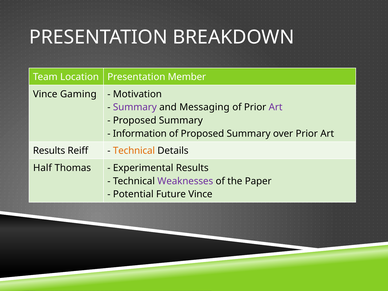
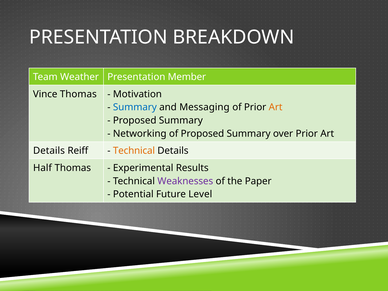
Location: Location -> Weather (80, 77)
Vince Gaming: Gaming -> Thomas (78, 94)
Summary colour: purple -> blue (135, 107)
Art colour: purple -> orange (276, 107)
Information: Information -> Networking (140, 134)
Results: Results -> Details (49, 151)
Future Vince: Vince -> Level (200, 194)
